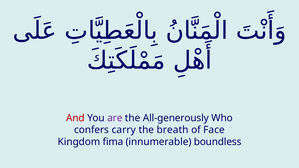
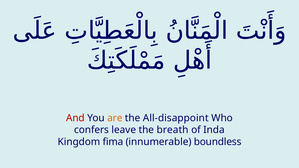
are colour: purple -> orange (115, 118)
All-generously: All-generously -> All-disappoint (176, 118)
carry: carry -> leave (124, 130)
Face: Face -> Inda (214, 130)
